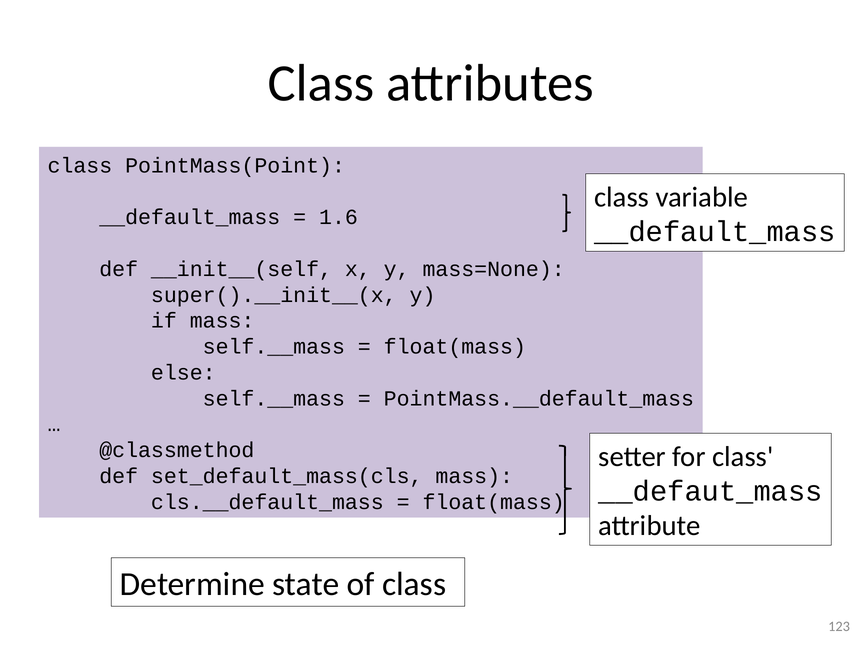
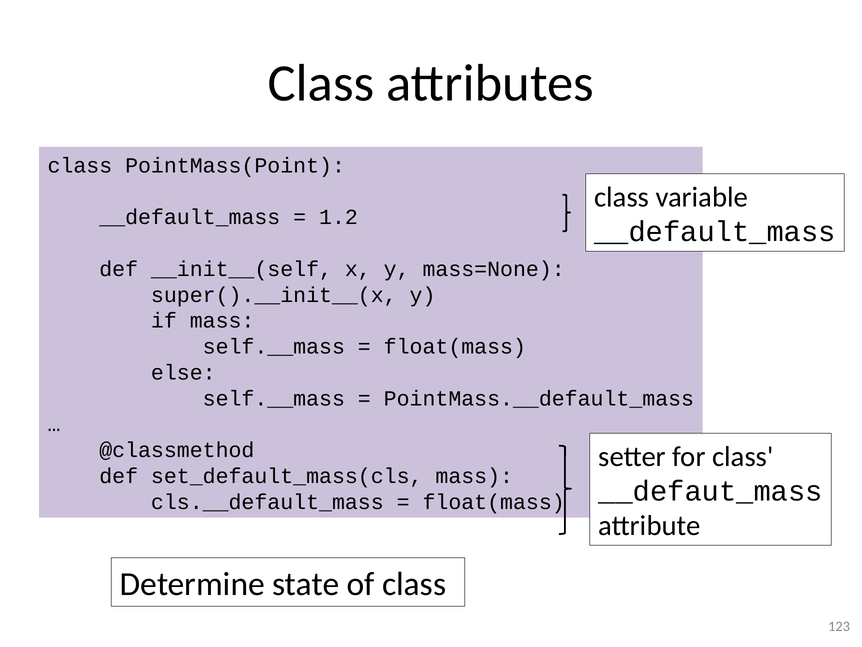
1.6: 1.6 -> 1.2 (338, 217)
